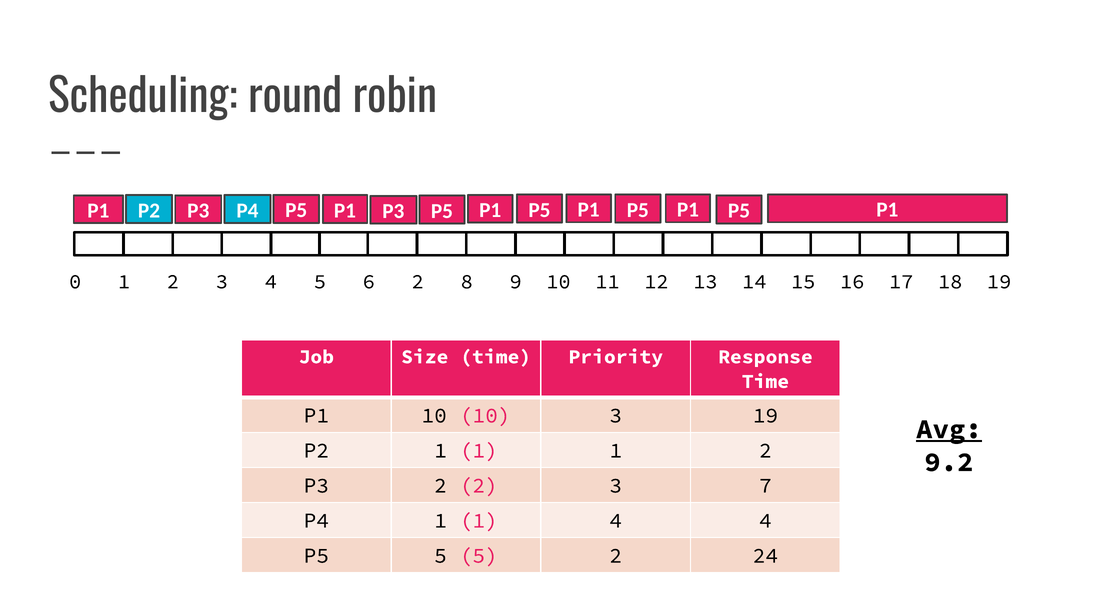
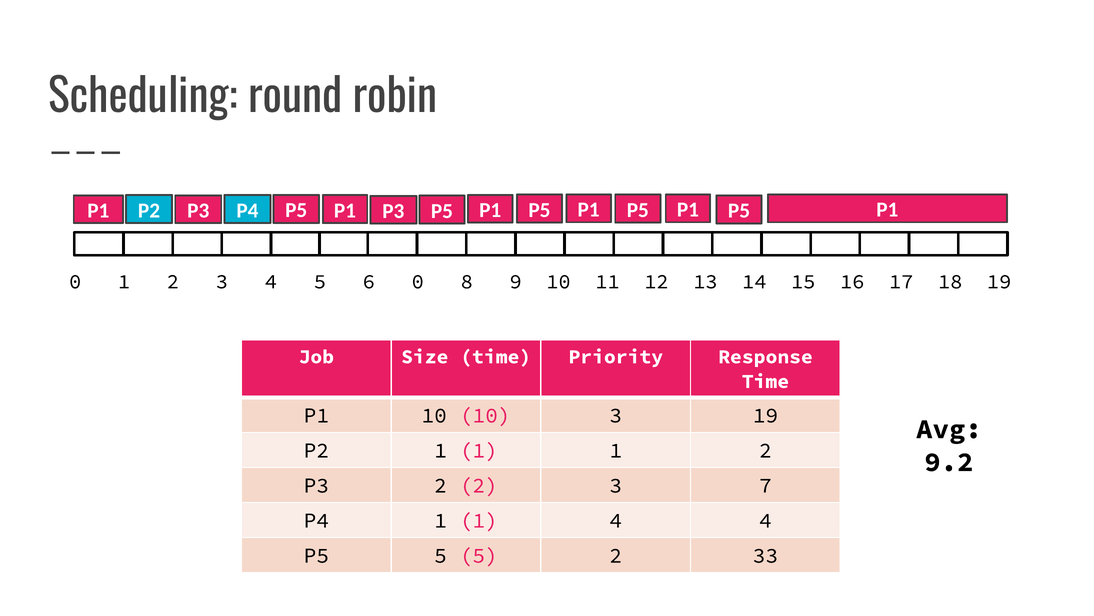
6 2: 2 -> 0 (418, 281)
Avg underline: present -> none (949, 429)
24: 24 -> 33 (765, 555)
